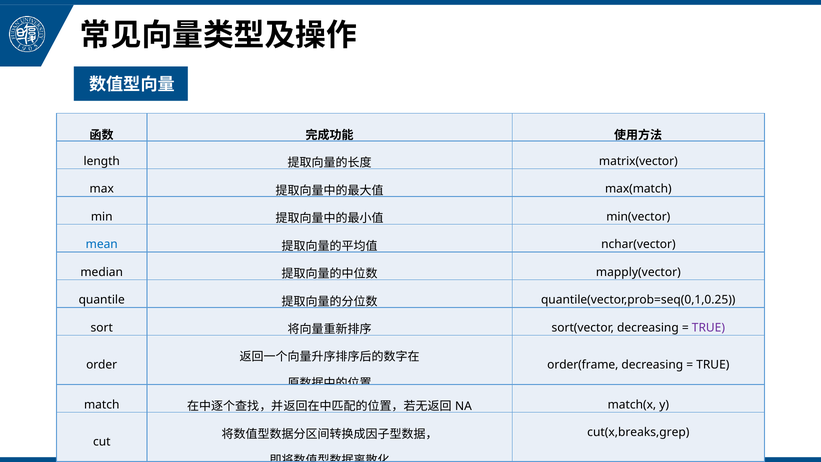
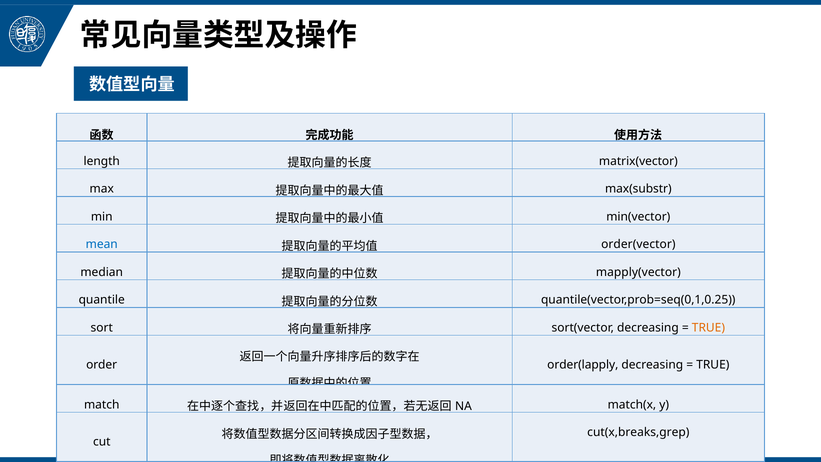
max(match: max(match -> max(substr (638, 189)
nchar(vector: nchar(vector -> order(vector (638, 244)
TRUE colour: purple -> orange (708, 327)
order(frame: order(frame -> order(lapply (583, 365)
